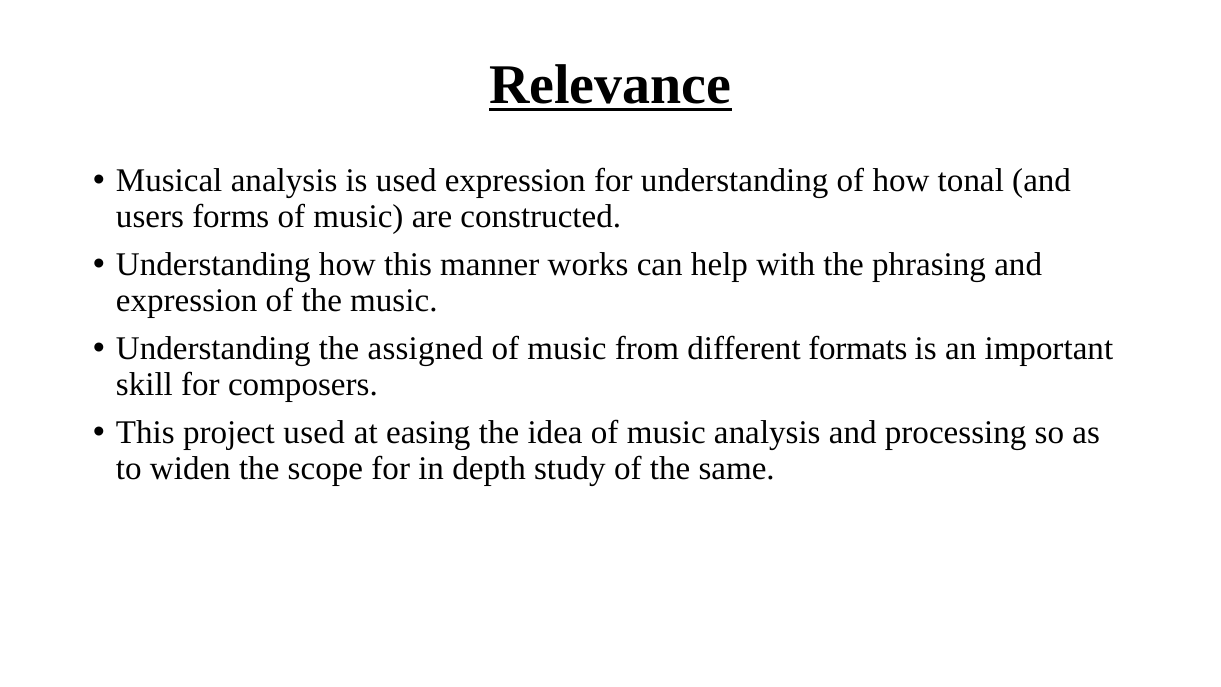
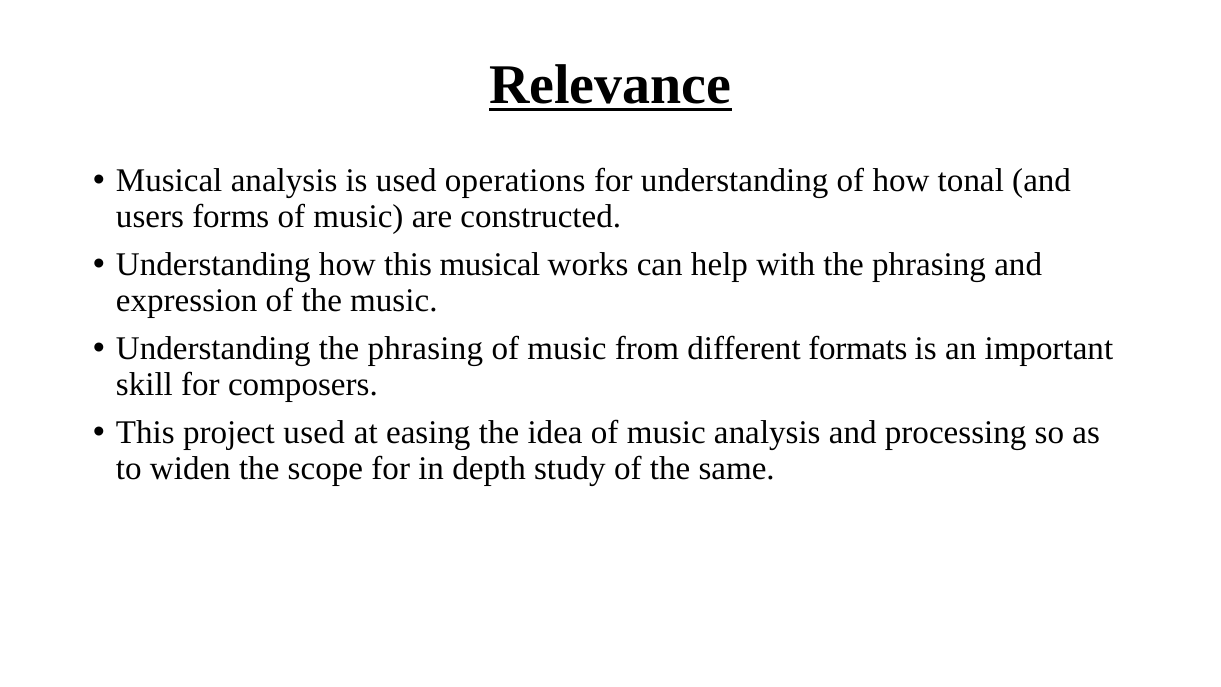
used expression: expression -> operations (515, 180)
this manner: manner -> musical (490, 264)
Understanding the assigned: assigned -> phrasing (425, 349)
